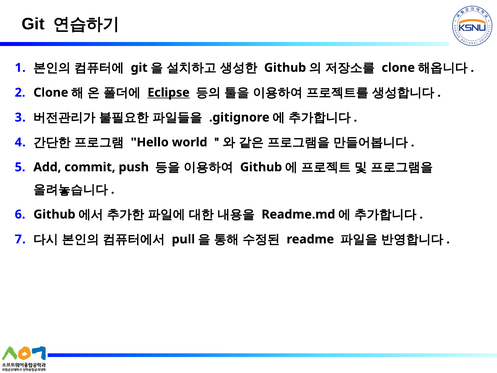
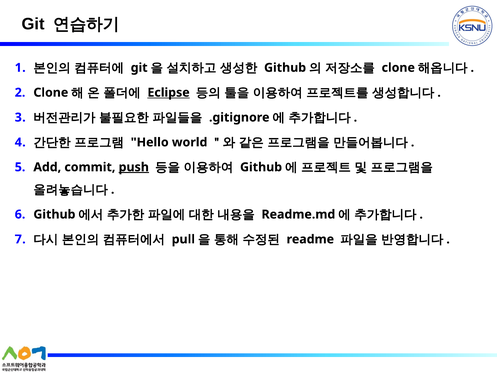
push underline: none -> present (134, 167)
